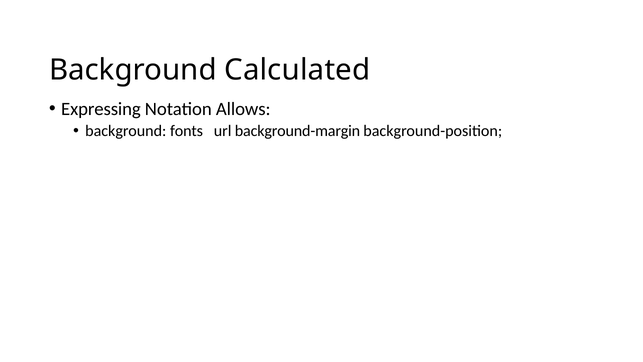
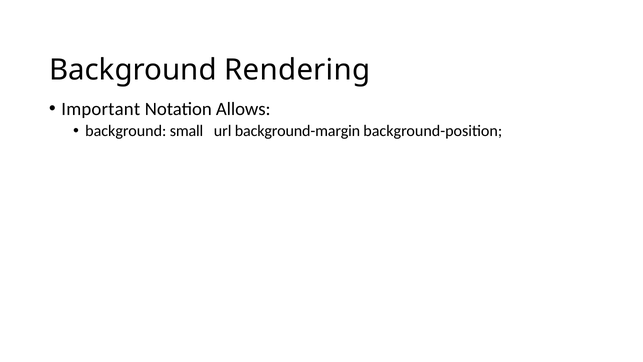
Calculated: Calculated -> Rendering (297, 70)
Expressing: Expressing -> Important (101, 109)
fonts: fonts -> small (187, 131)
